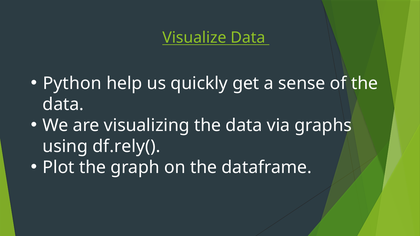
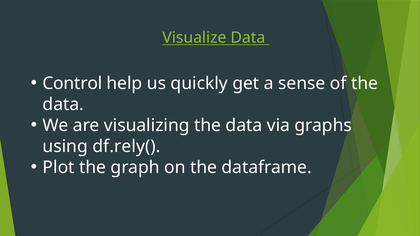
Python: Python -> Control (72, 84)
